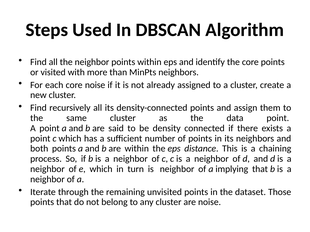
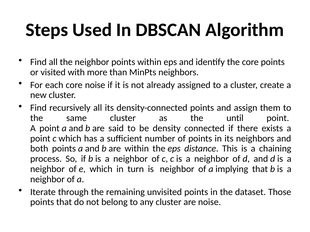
data: data -> until (235, 118)
